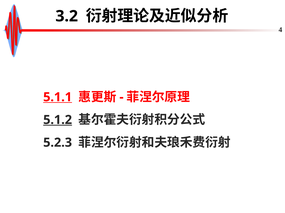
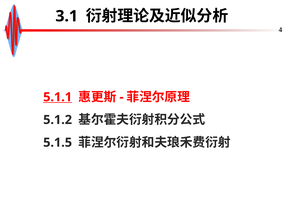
3.2: 3.2 -> 3.1 (67, 16)
5.1.2 underline: present -> none (58, 120)
5.2.3: 5.2.3 -> 5.1.5 (58, 143)
